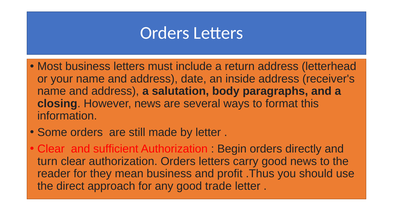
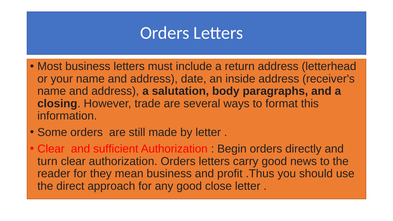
However news: news -> trade (148, 104)
trade: trade -> close (218, 186)
